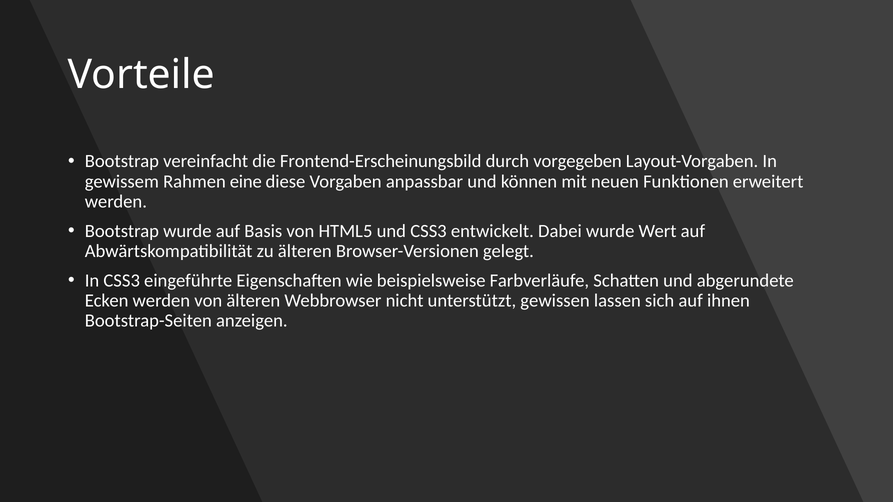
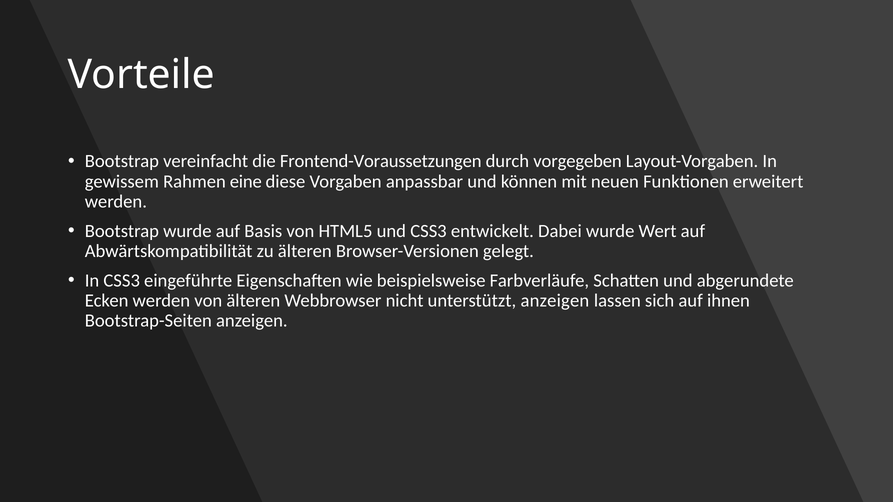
Frontend-Erscheinungsbild: Frontend-Erscheinungsbild -> Frontend-Voraussetzungen (381, 161)
unterstützt gewissen: gewissen -> anzeigen (555, 301)
